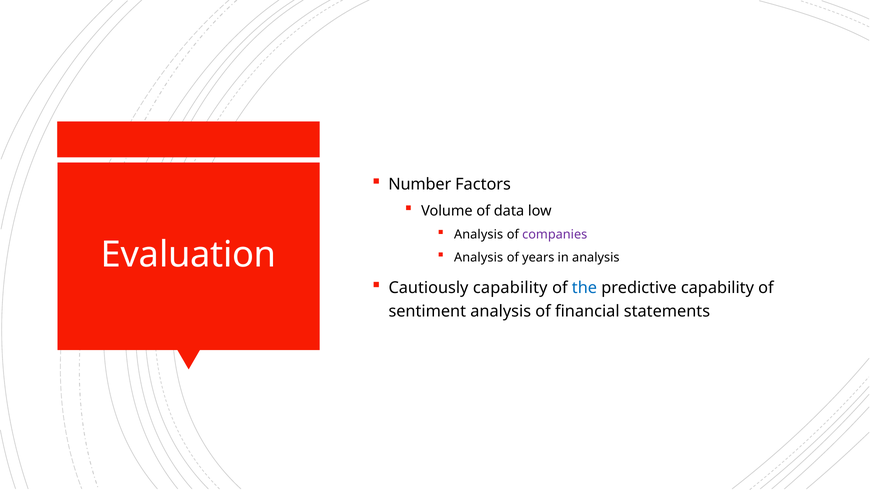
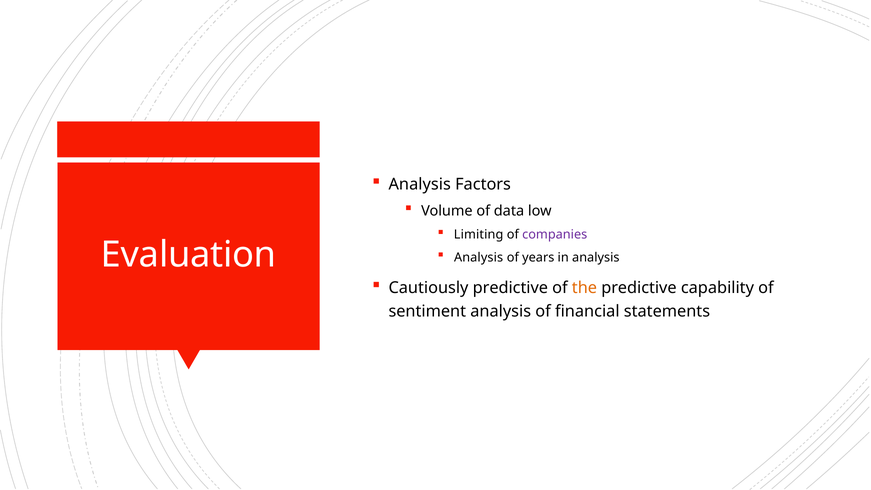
Number: Number -> Analysis (420, 184)
Analysis: Analysis -> Limiting (479, 235)
Cautiously capability: capability -> predictive (510, 288)
the colour: blue -> orange (584, 288)
